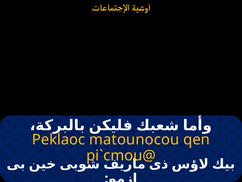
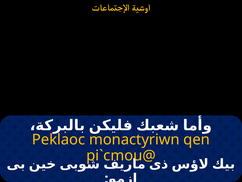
matounocou: matounocou -> monactyriwn (134, 139)
